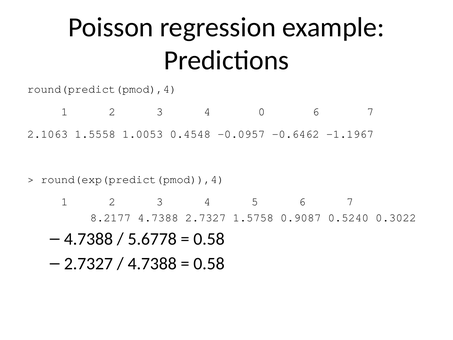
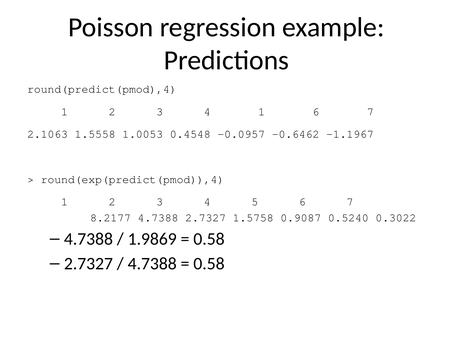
4 0: 0 -> 1 (262, 112)
5.6778: 5.6778 -> 1.9869 (152, 239)
